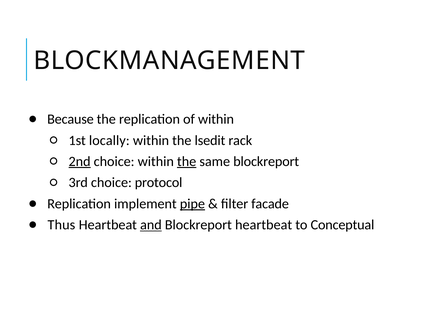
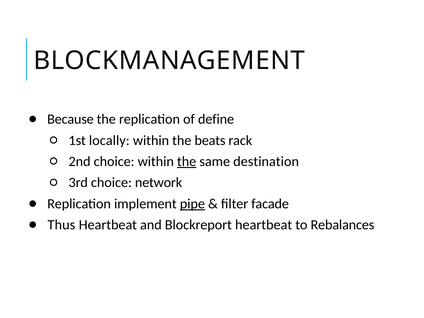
of within: within -> define (216, 119)
lsedit: lsedit -> beats (210, 140)
2nd underline: present -> none (80, 161)
same blockreport: blockreport -> destination (266, 161)
protocol: protocol -> network (159, 183)
and underline: present -> none (151, 225)
Conceptual: Conceptual -> Rebalances (342, 225)
